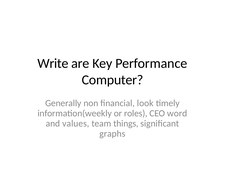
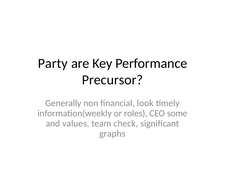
Write: Write -> Party (53, 63)
Computer: Computer -> Precursor (112, 80)
word: word -> some (177, 113)
things: things -> check (126, 123)
